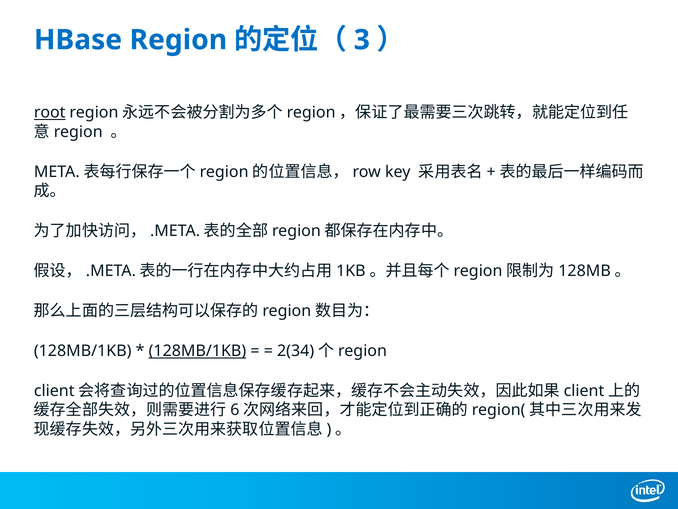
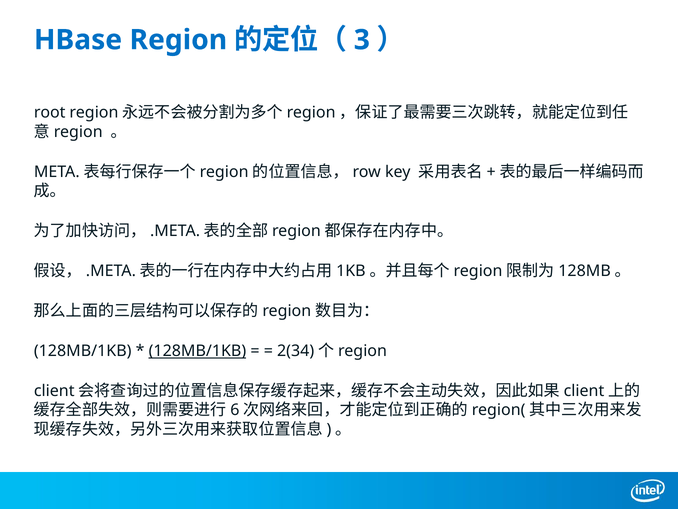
root underline: present -> none (50, 112)
